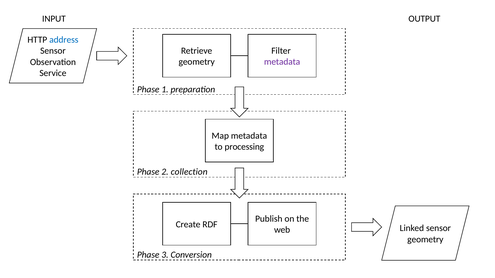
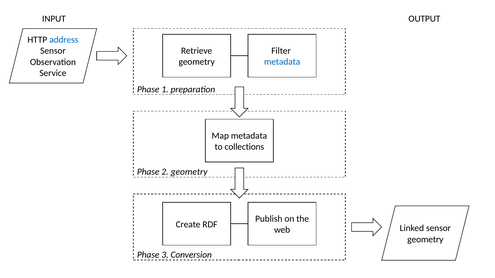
metadata colour: purple -> blue (282, 62)
processing: processing -> collections (244, 147)
2 collection: collection -> geometry (189, 172)
